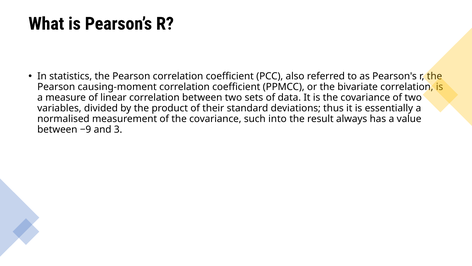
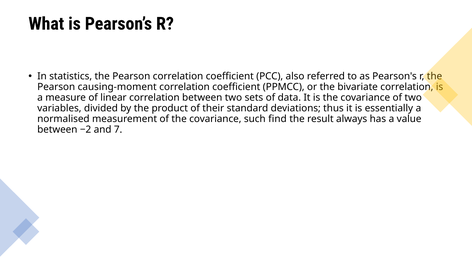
into: into -> find (277, 119)
−9: −9 -> −2 (86, 129)
3: 3 -> 7 (118, 129)
